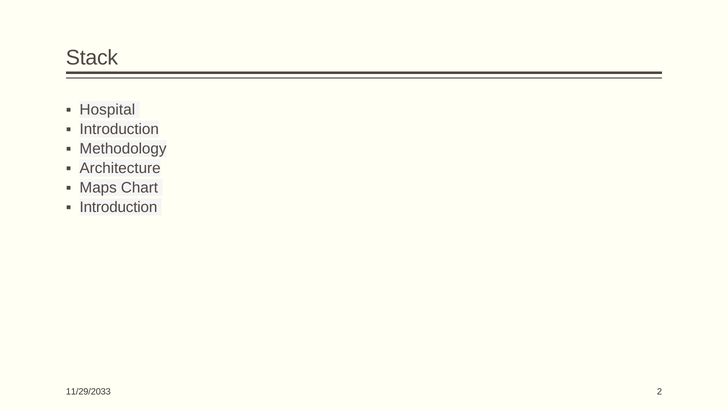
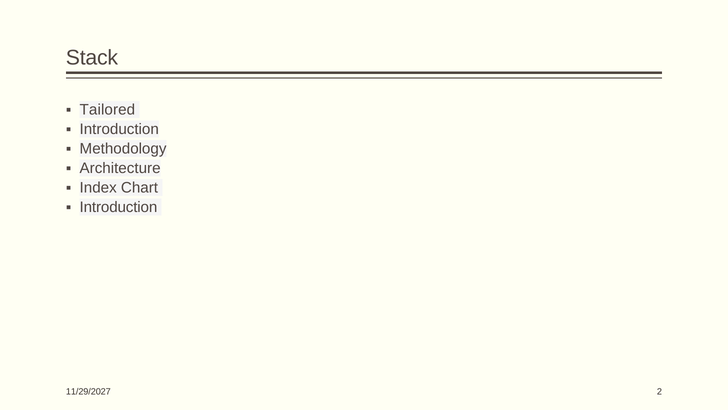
Hospital: Hospital -> Tailored (107, 110)
Maps: Maps -> Index (98, 187)
11/29/2033: 11/29/2033 -> 11/29/2027 (88, 391)
